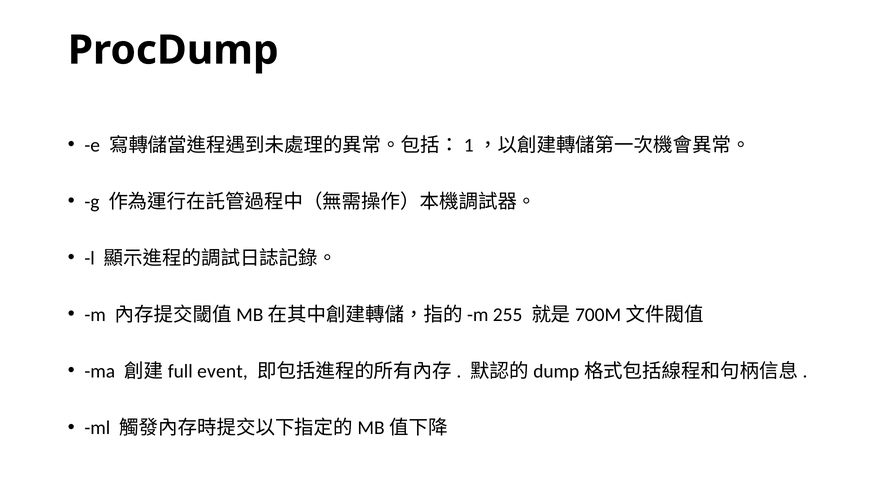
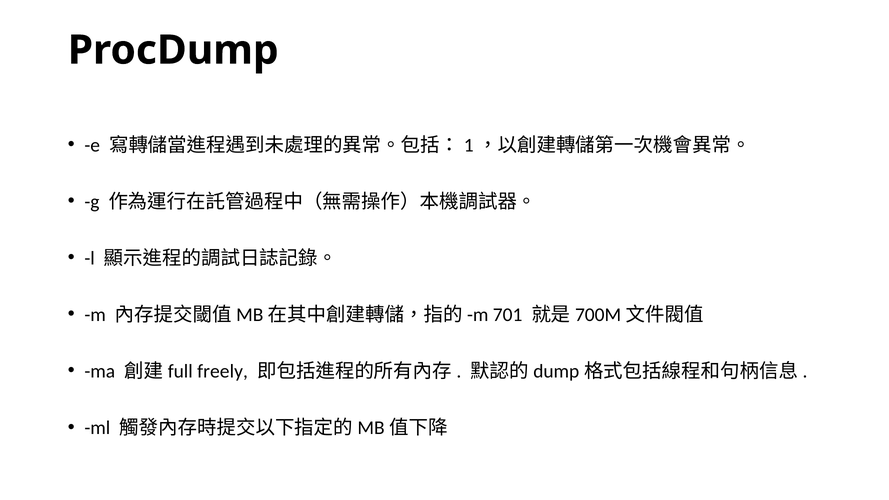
255: 255 -> 701 (508, 315)
event: event -> freely (223, 371)
